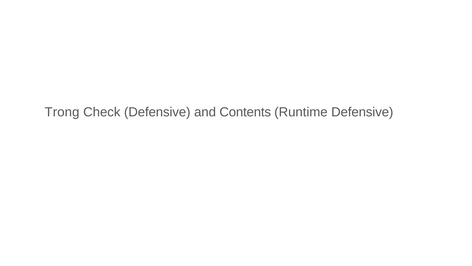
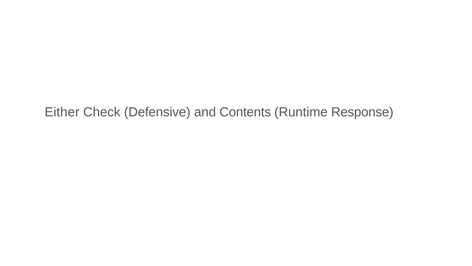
Trong: Trong -> Either (62, 112)
Runtime Defensive: Defensive -> Response (362, 112)
